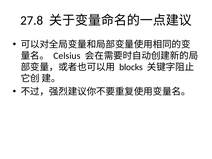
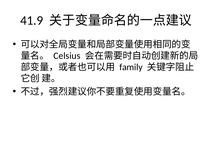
27.8: 27.8 -> 41.9 (32, 21)
blocks: blocks -> family (131, 67)
